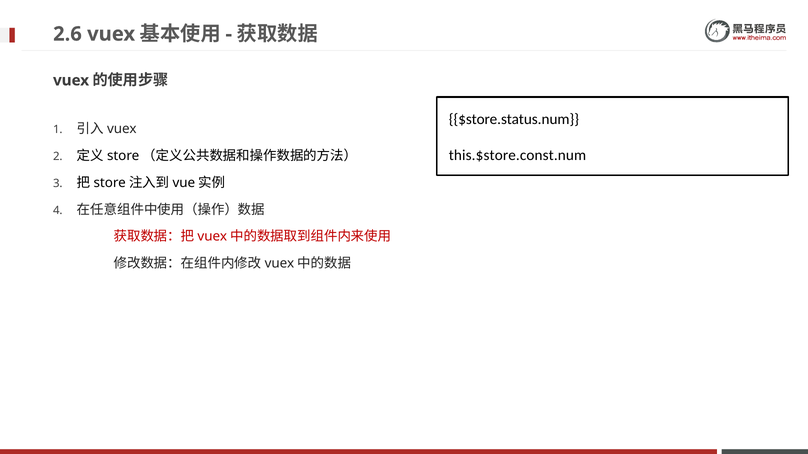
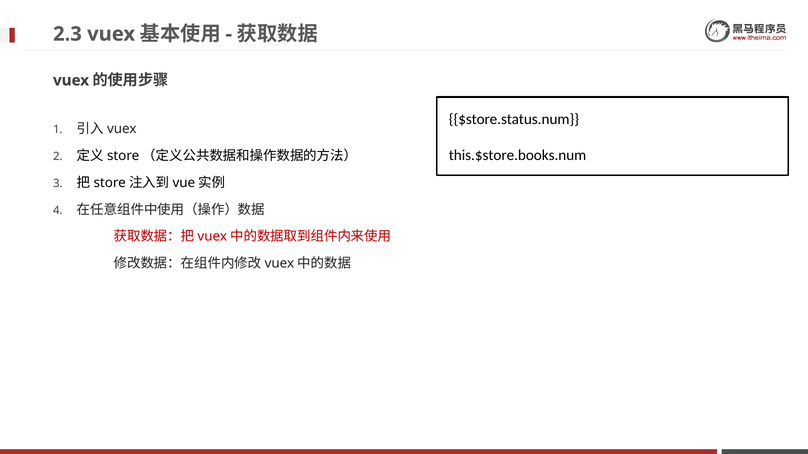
2.6: 2.6 -> 2.3 (67, 34)
this.$store.const.num: this.$store.const.num -> this.$store.books.num (518, 156)
